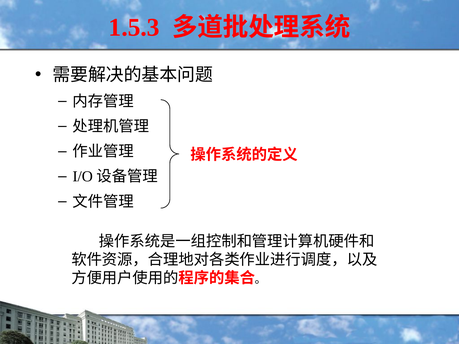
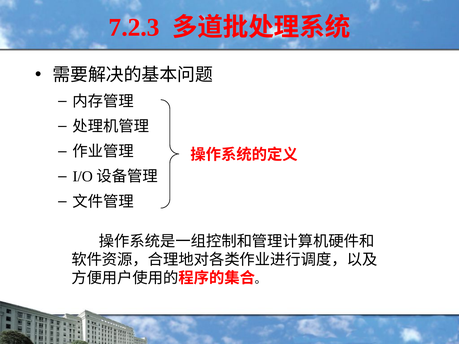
1.5.3: 1.5.3 -> 7.2.3 (134, 28)
